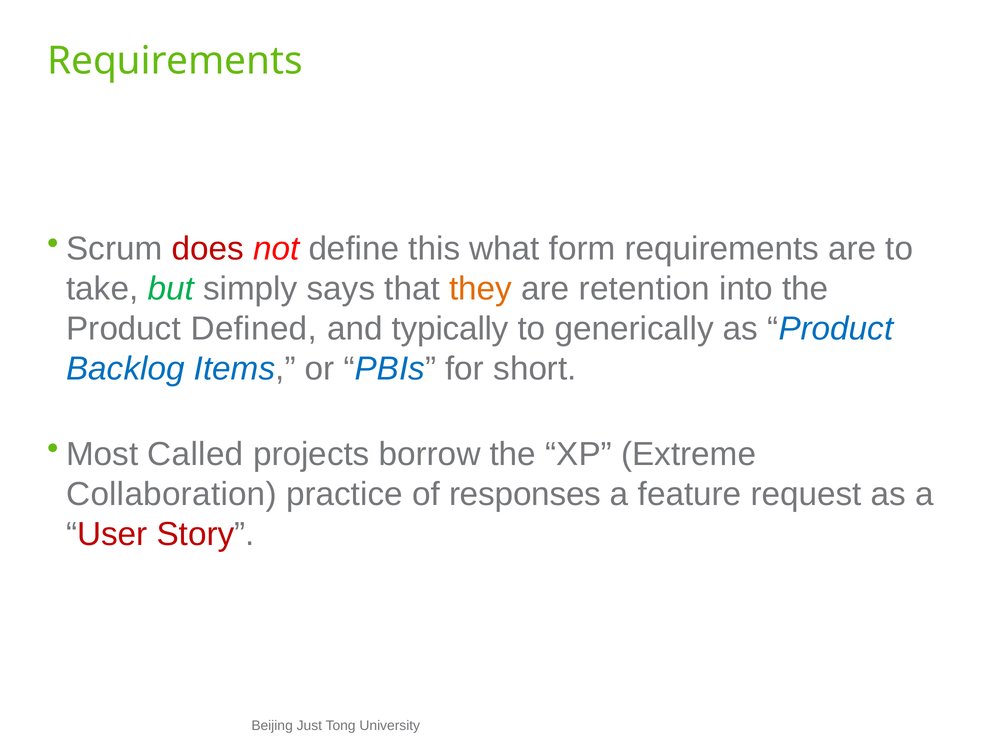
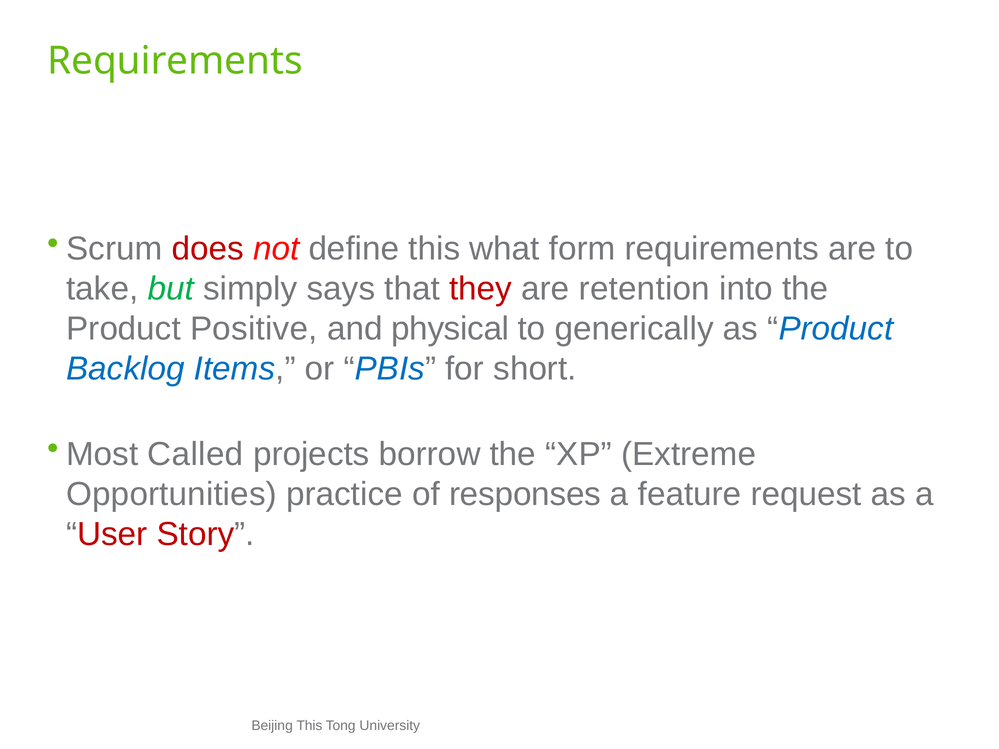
they colour: orange -> red (481, 289)
Defined: Defined -> Positive (254, 329)
typically: typically -> physical (450, 329)
Collaboration: Collaboration -> Opportunities (172, 494)
Beijing Just: Just -> This (309, 726)
